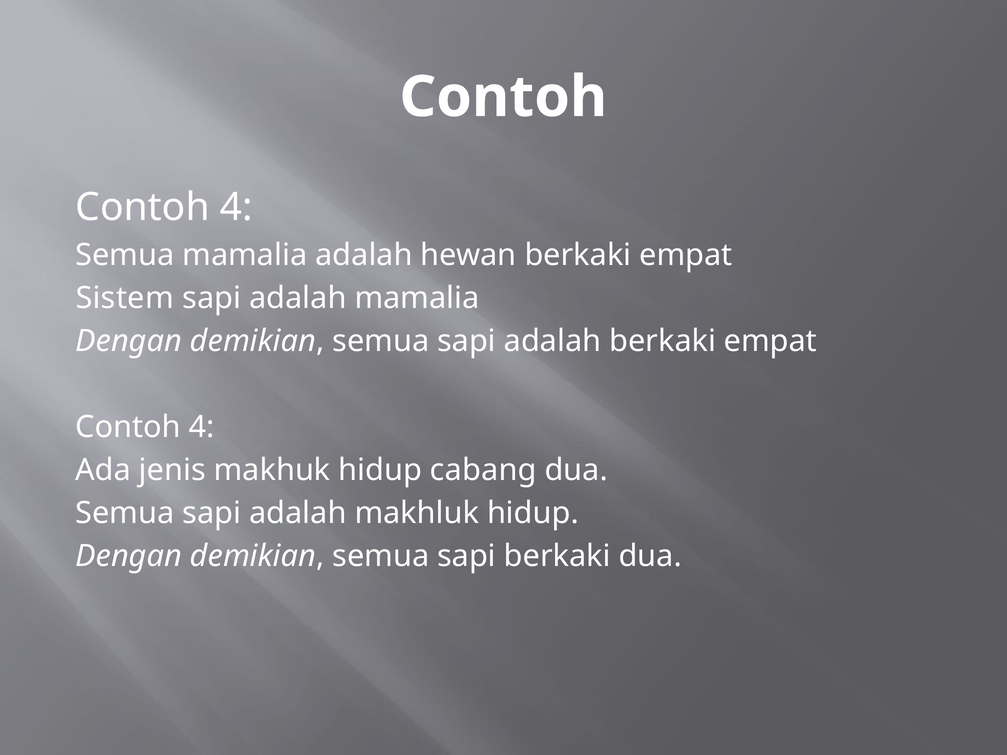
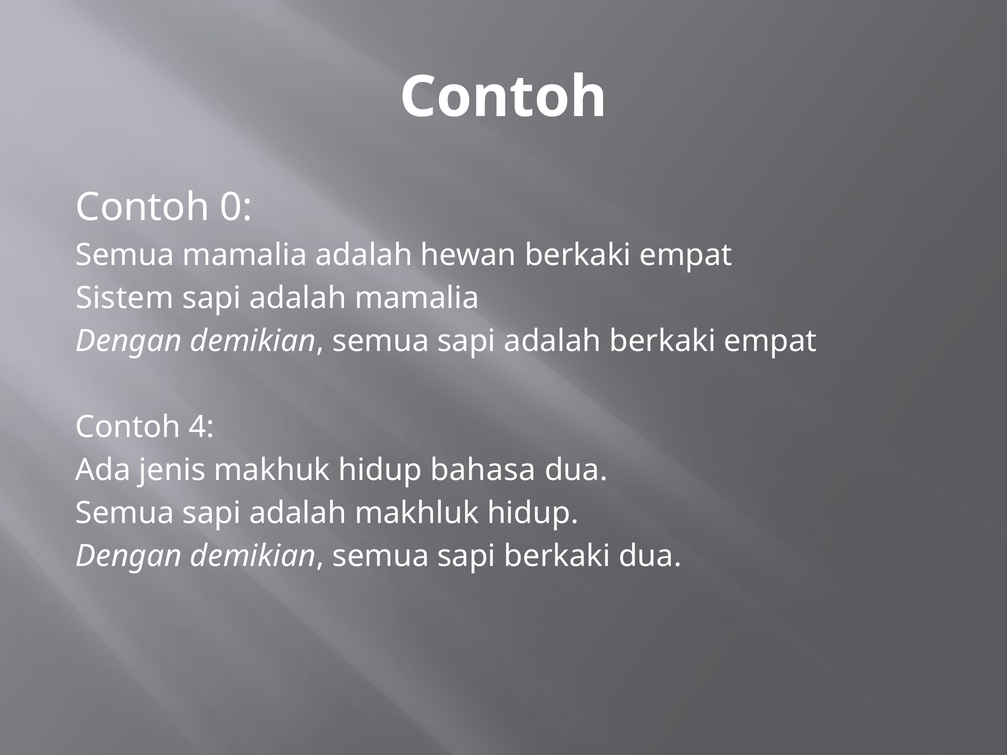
4: 4 -> 0 (236, 207)
cabang: cabang -> bahasa (483, 470)
